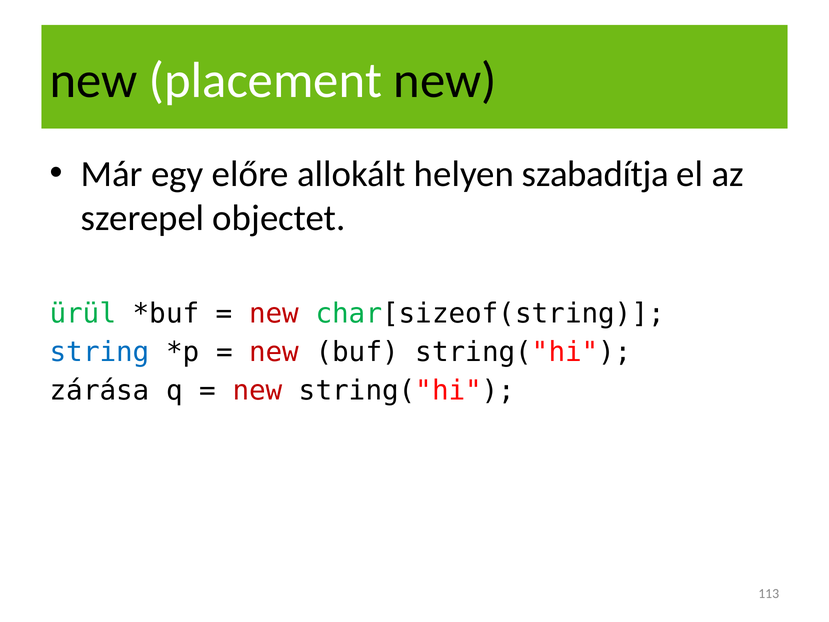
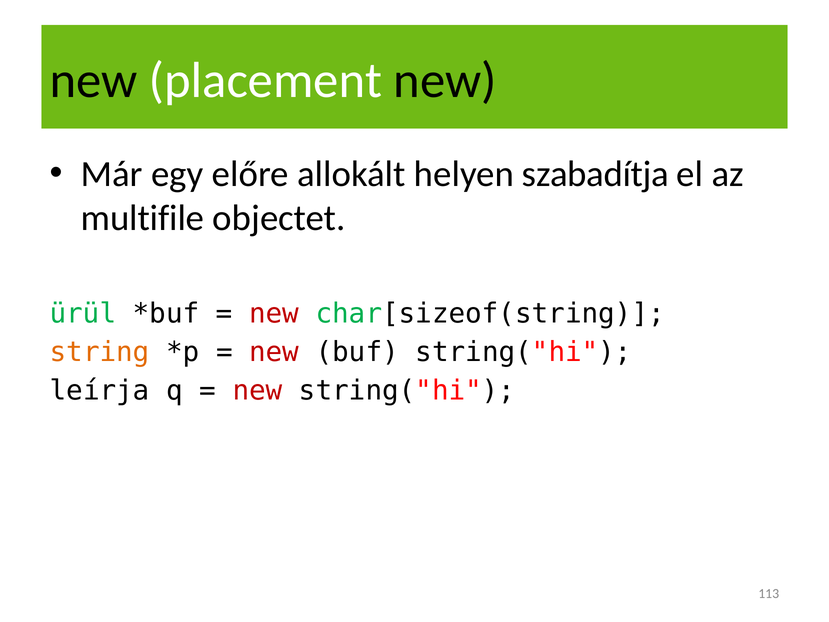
szerepel: szerepel -> multifile (143, 218)
string colour: blue -> orange (100, 352)
zárása: zárása -> leírja (100, 391)
